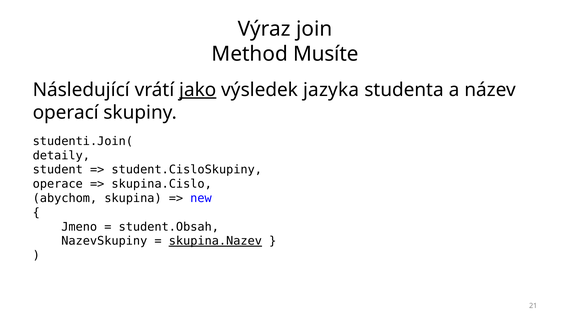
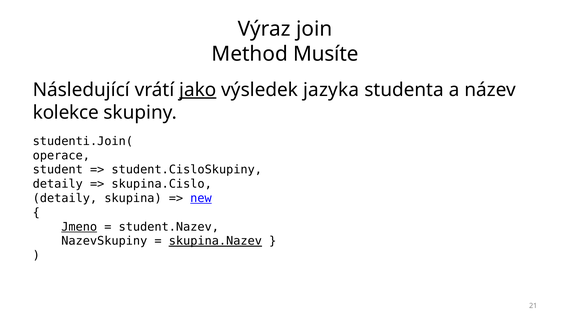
operací: operací -> kolekce (66, 112)
detaily: detaily -> operace (61, 155)
operace: operace -> detaily (58, 184)
abychom: abychom -> detaily (65, 198)
new underline: none -> present (201, 198)
Jmeno underline: none -> present (79, 227)
student.Obsah: student.Obsah -> student.Nazev (169, 227)
